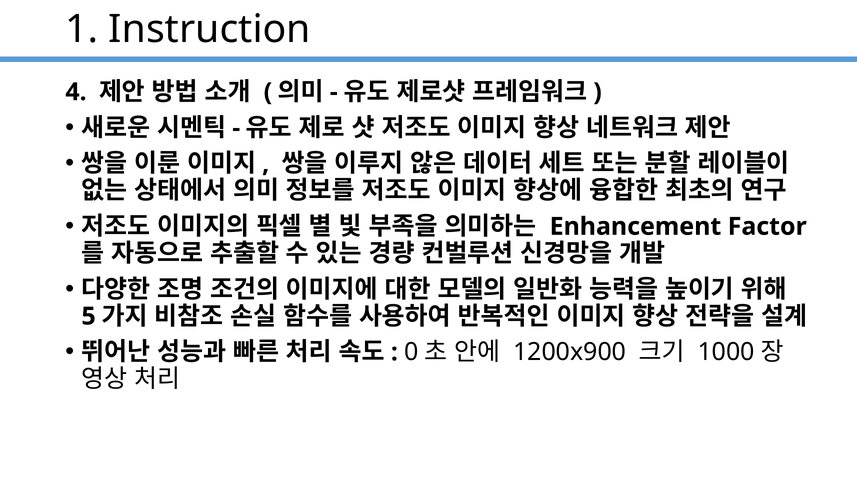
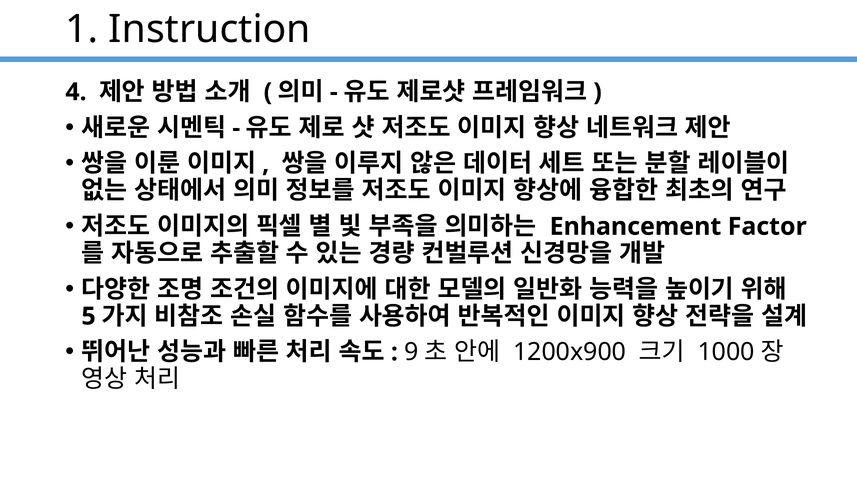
0: 0 -> 9 (411, 352)
